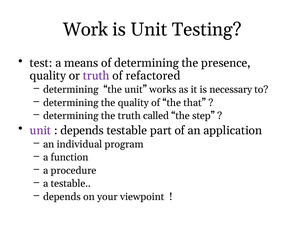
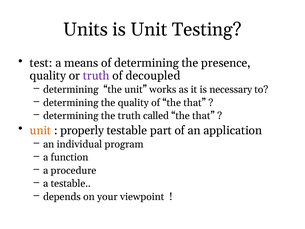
Work: Work -> Units (85, 30)
refactored: refactored -> decoupled (153, 76)
step: step -> that (203, 116)
unit colour: purple -> orange (40, 130)
depends: depends -> properly (82, 130)
